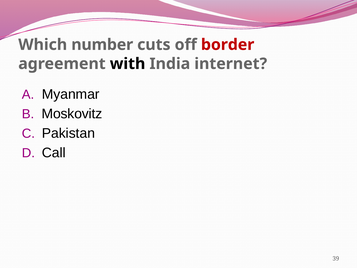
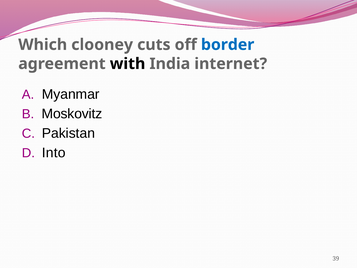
number: number -> clooney (102, 45)
border colour: red -> blue (228, 45)
Call: Call -> Into (54, 153)
